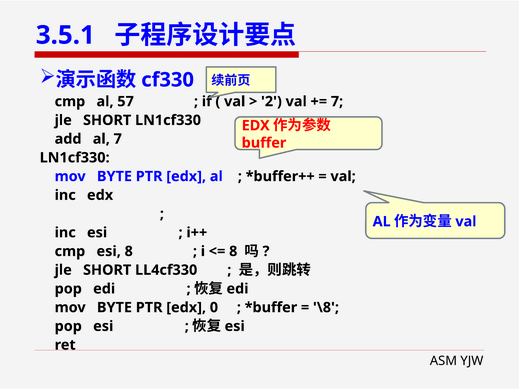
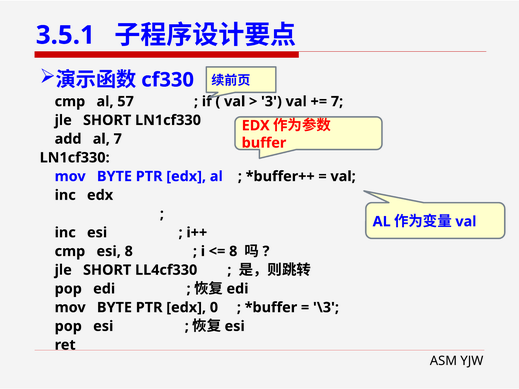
2: 2 -> 3 (271, 102)
\8: \8 -> \3 (326, 308)
